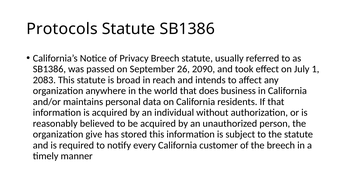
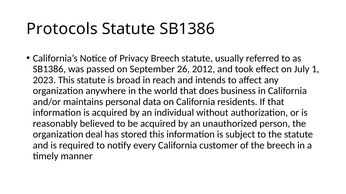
2090: 2090 -> 2012 (204, 69)
2083: 2083 -> 2023 (44, 80)
give: give -> deal (94, 135)
